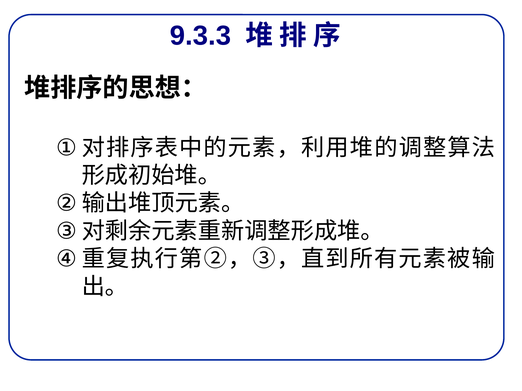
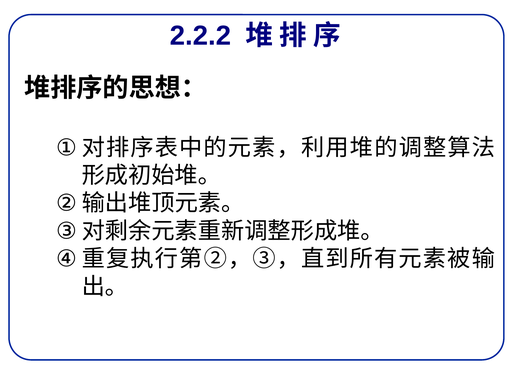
9.3.3: 9.3.3 -> 2.2.2 (201, 36)
